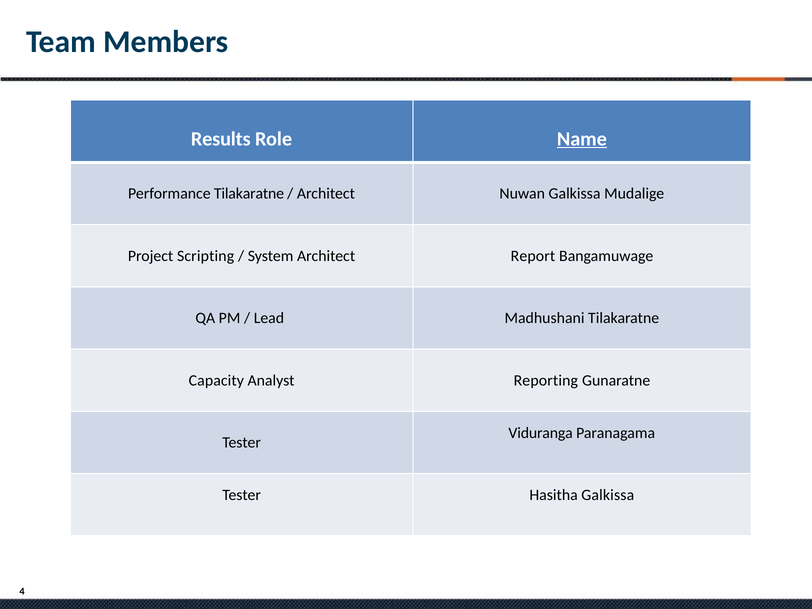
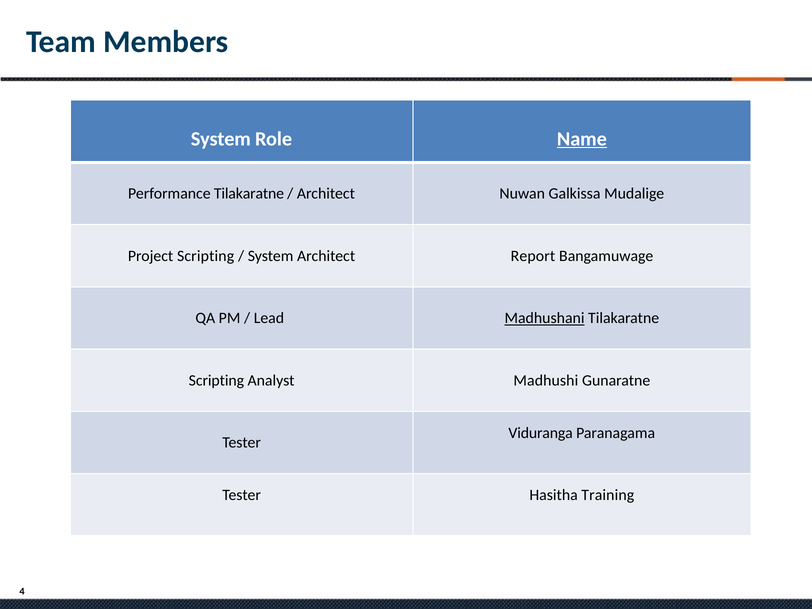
Results: Results -> System (221, 139)
Madhushani underline: none -> present (545, 318)
Capacity: Capacity -> Scripting (216, 380)
Reporting: Reporting -> Madhushi (546, 380)
Hasitha Galkissa: Galkissa -> Training (608, 495)
